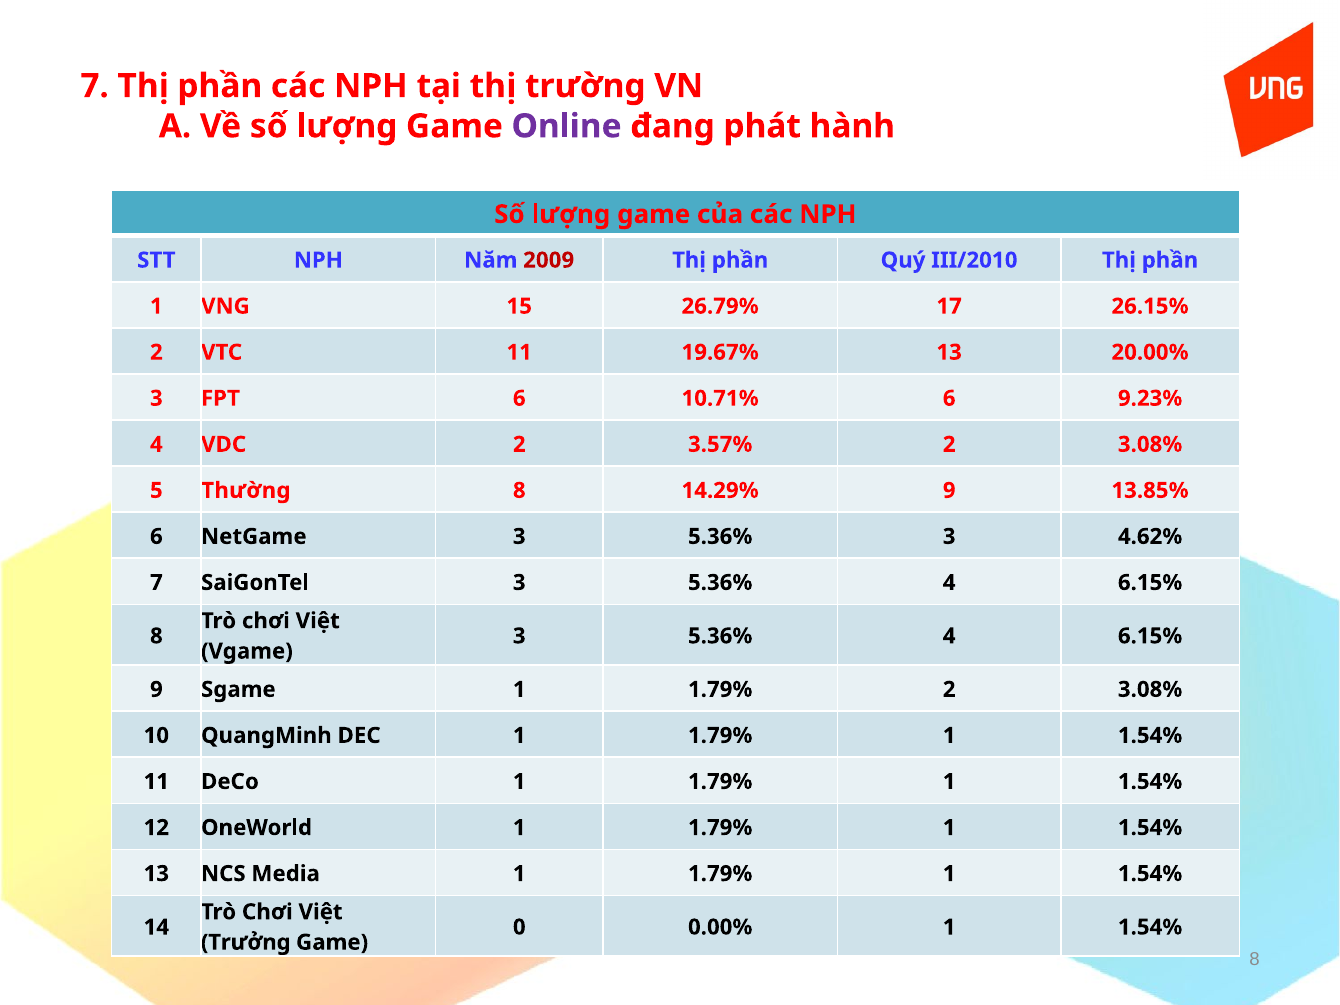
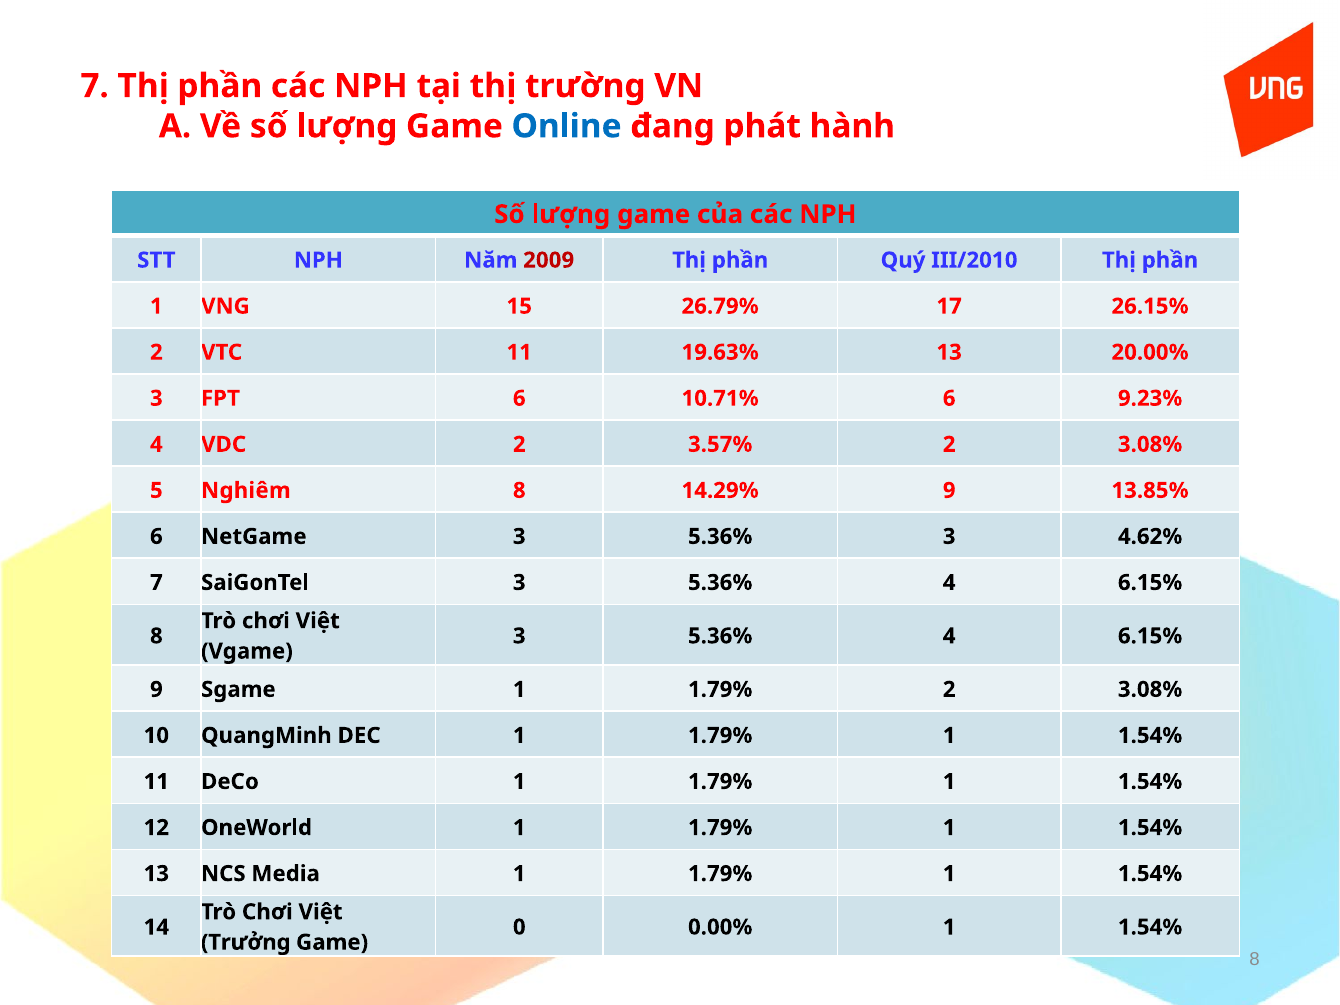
Online colour: purple -> blue (567, 126)
19.67%: 19.67% -> 19.63% (720, 352)
Thường: Thường -> Nghiêm (246, 490)
